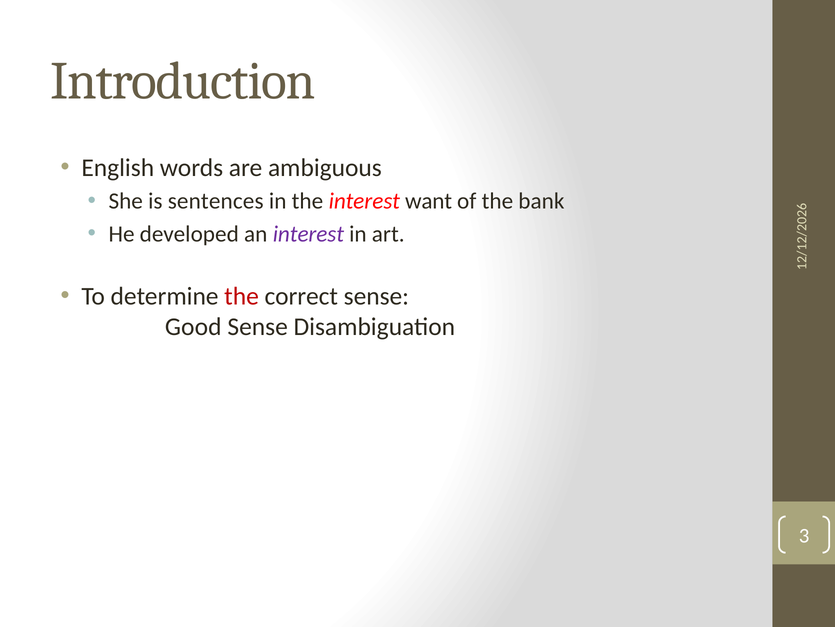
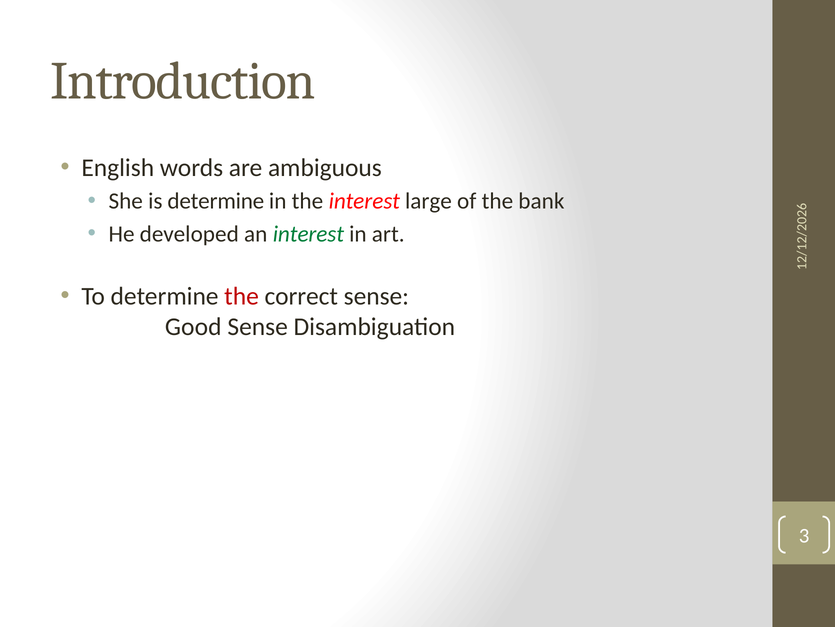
is sentences: sentences -> determine (216, 201)
want: want -> large (428, 201)
interest colour: purple -> green (308, 234)
